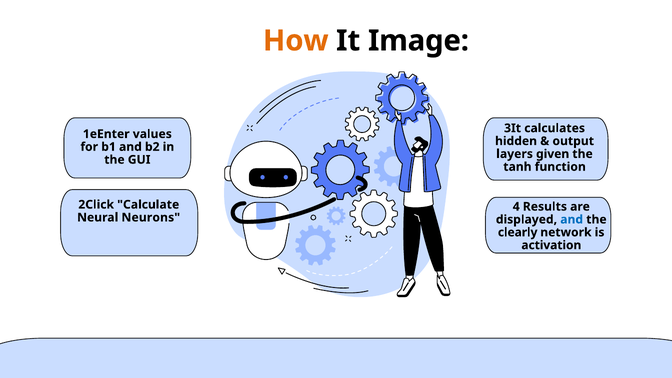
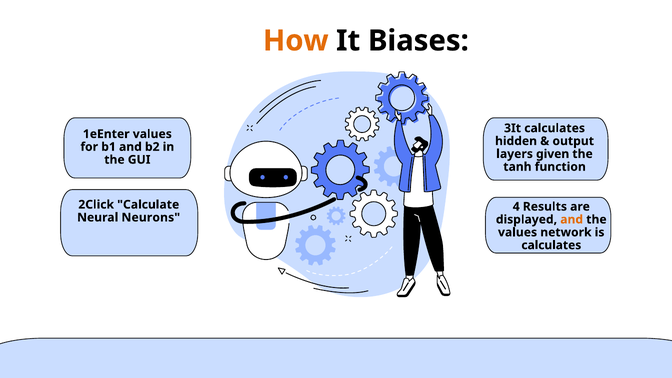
Image: Image -> Biases (418, 41)
and colour: blue -> orange (572, 219)
clearly: clearly -> values (518, 232)
activation: activation -> calculates (551, 245)
